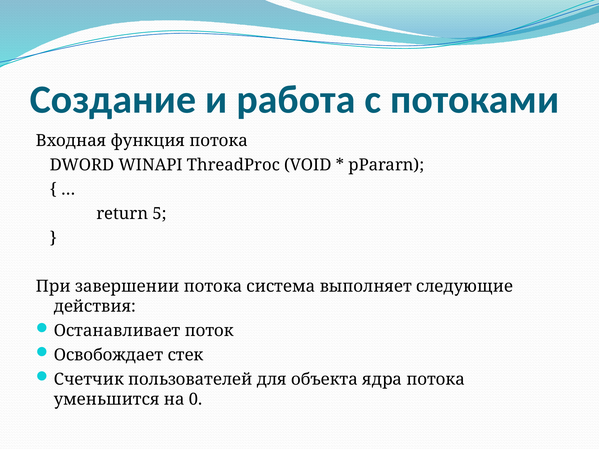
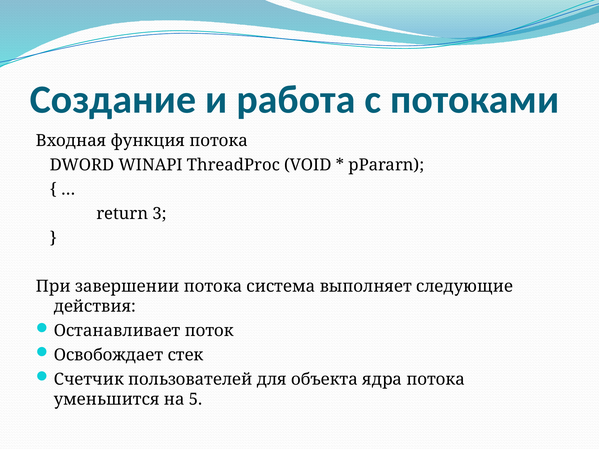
5: 5 -> 3 (159, 214)
0: 0 -> 5 (196, 399)
